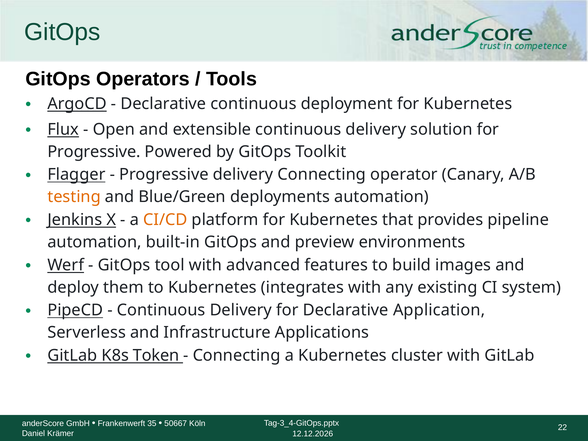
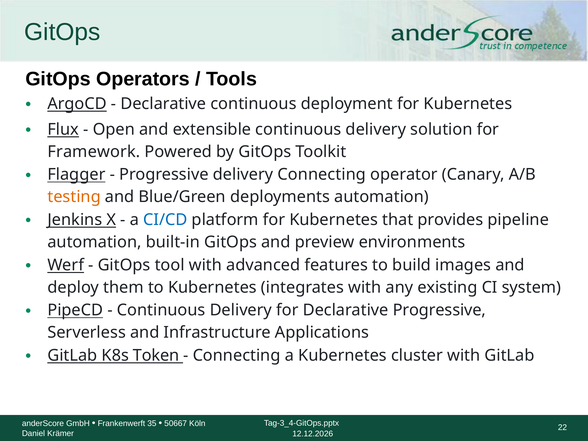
Progressive: Progressive -> Framework (94, 152)
CI/CD colour: orange -> blue (165, 220)
Declarative Application: Application -> Progressive (439, 310)
